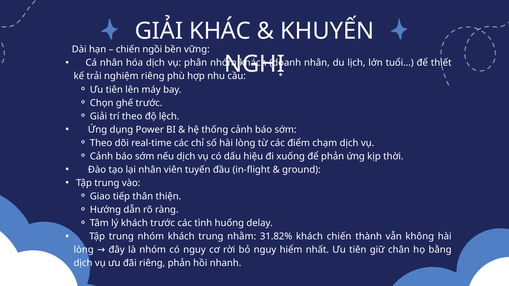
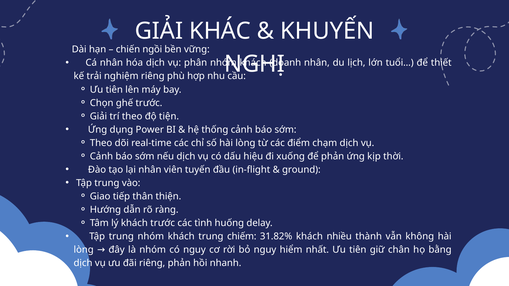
lệch: lệch -> tiện (169, 116)
nhằm: nhằm -> chiếm (242, 237)
khách chiến: chiến -> nhiều (339, 237)
